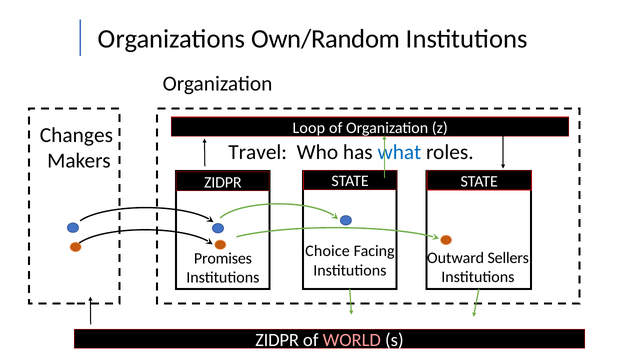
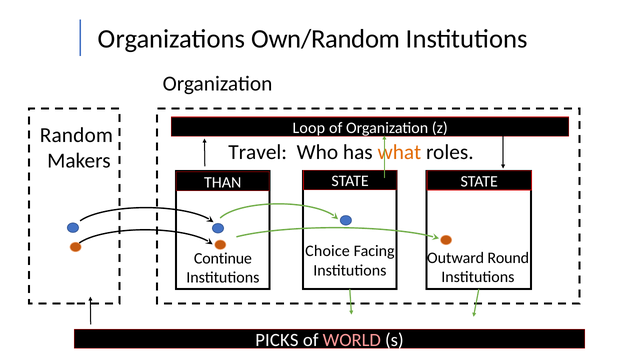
Changes: Changes -> Random (76, 135)
what colour: blue -> orange (399, 152)
ZIDPR: ZIDPR -> THAN (223, 182)
Sellers: Sellers -> Round (508, 258)
Promises: Promises -> Continue (223, 258)
ZIDPR: ZIDPR -> PICKS (277, 340)
